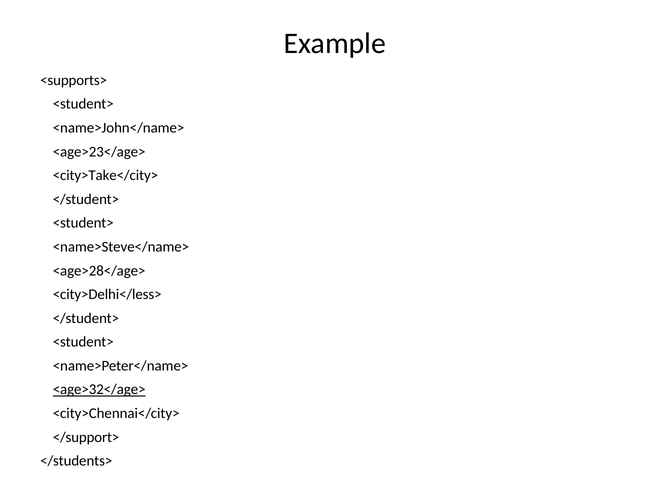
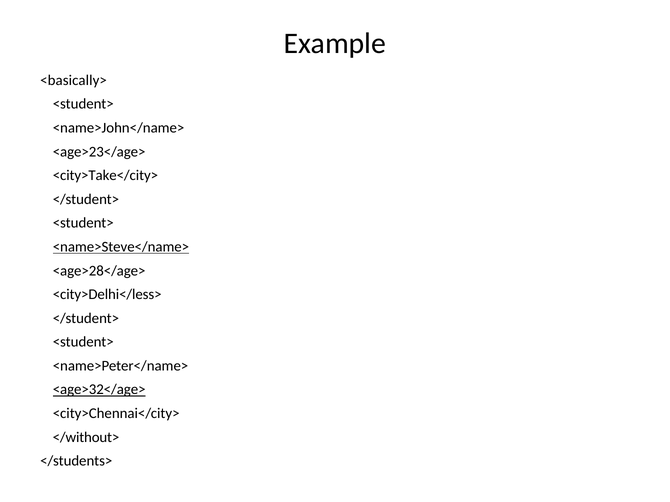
<supports>: <supports> -> <basically> (74, 80)
<name>Steve</name> underline: none -> present (121, 247)
</support>: </support> -> </without> (86, 438)
